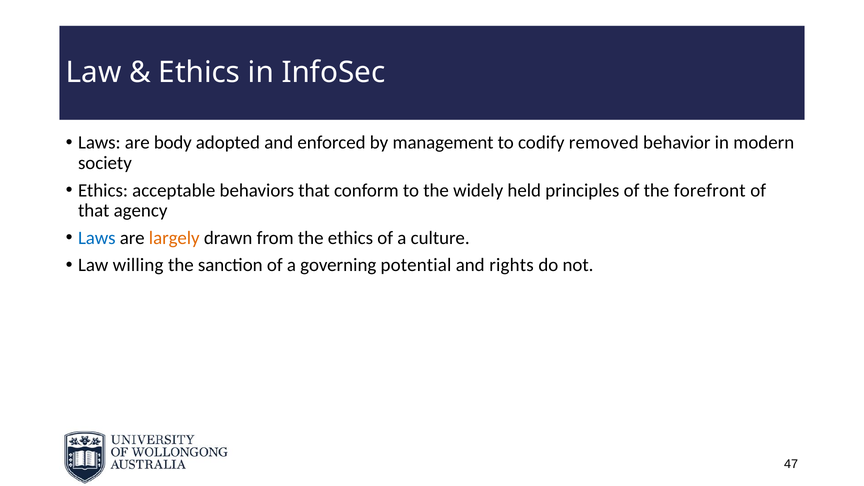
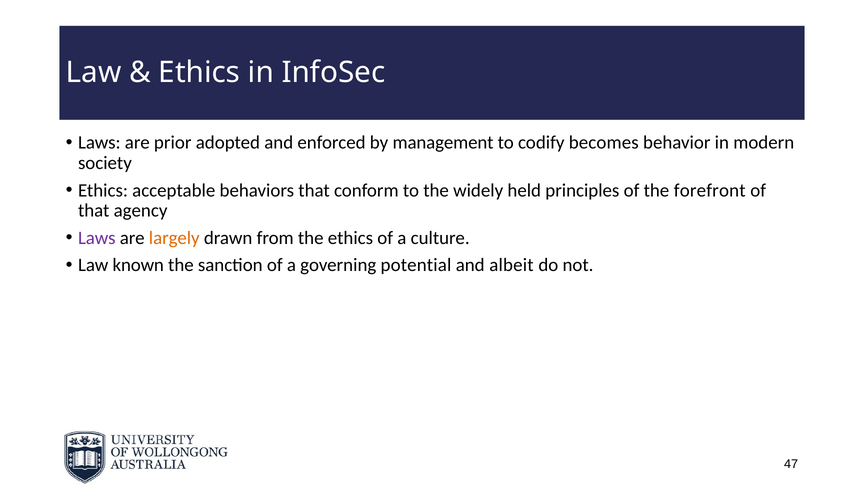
body: body -> prior (173, 143)
removed: removed -> becomes (604, 143)
Laws colour: blue -> purple (97, 238)
willing: willing -> known (138, 265)
rights: rights -> albeit (511, 265)
